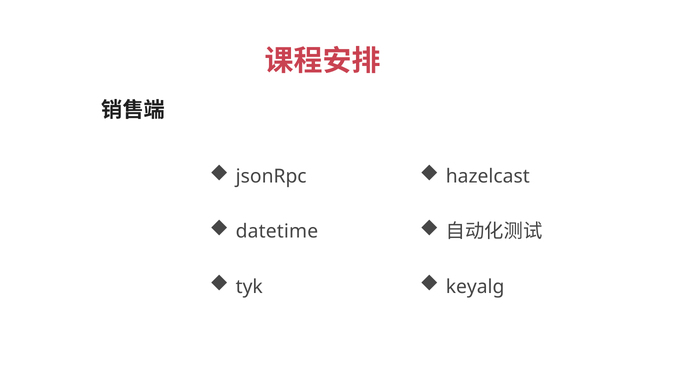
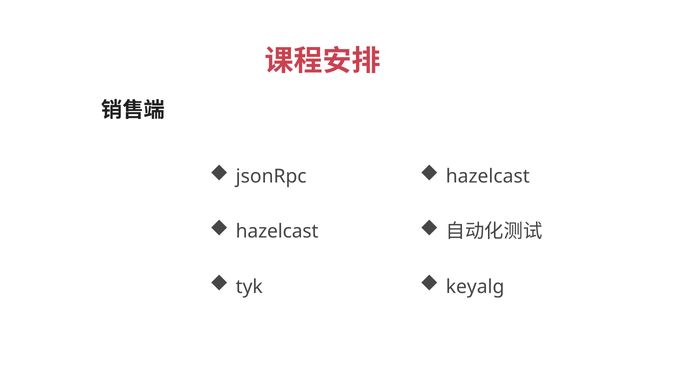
datetime: datetime -> hazelcast (277, 232)
